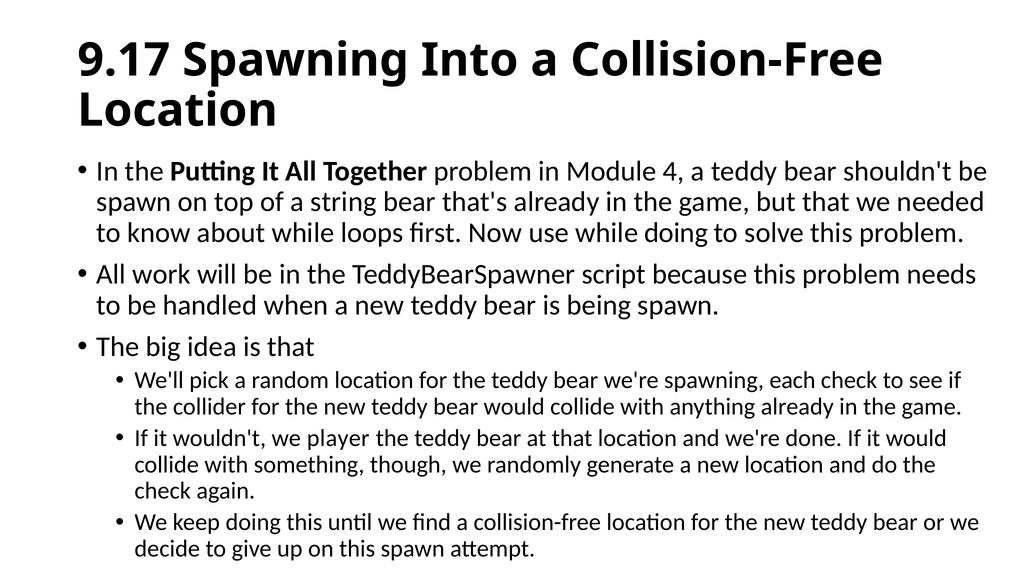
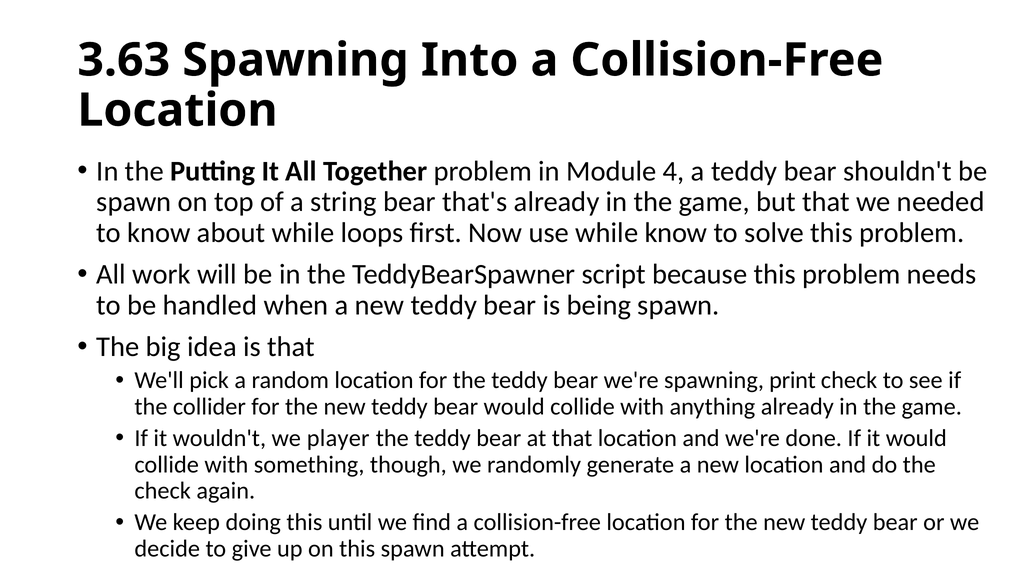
9.17: 9.17 -> 3.63 (124, 60)
while doing: doing -> know (676, 233)
each: each -> print (793, 380)
